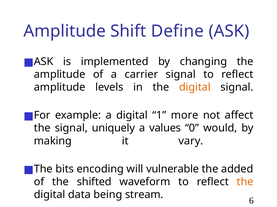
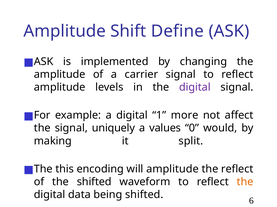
digital colour: orange -> purple (195, 88)
vary: vary -> split (191, 141)
bits: bits -> this (65, 169)
will vulnerable: vulnerable -> amplitude (172, 169)
the added: added -> reflect (237, 169)
being stream: stream -> shifted (144, 195)
